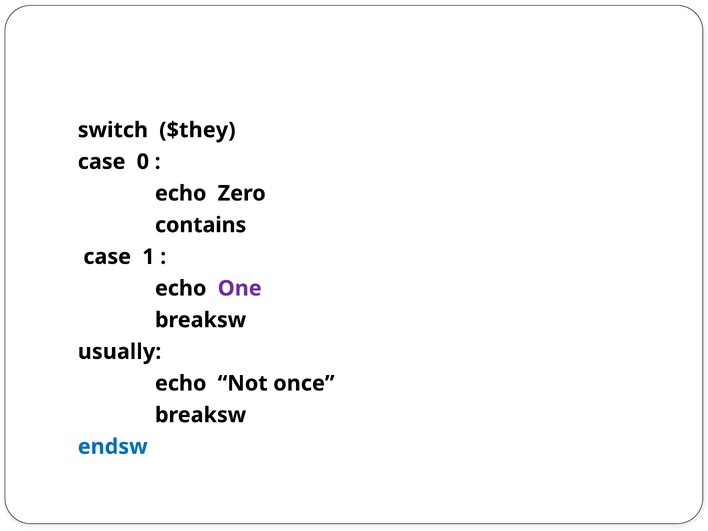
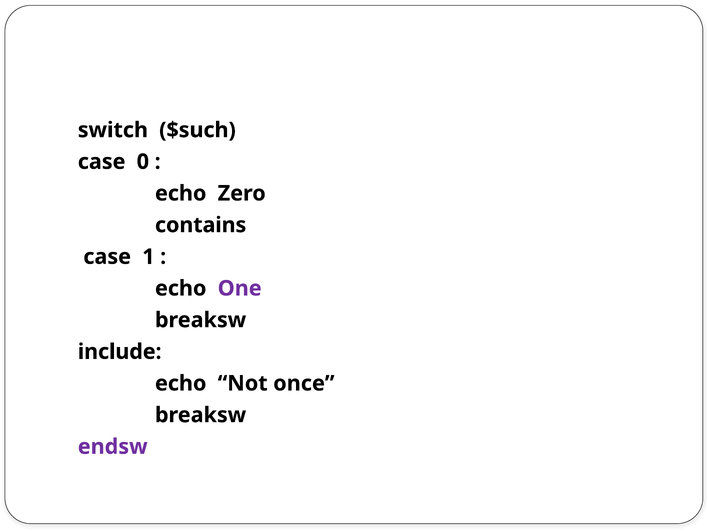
$they: $they -> $such (197, 130)
usually: usually -> include (120, 352)
endsw colour: blue -> purple (113, 447)
